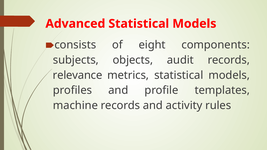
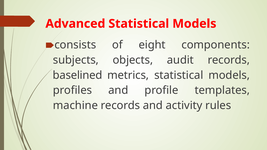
relevance: relevance -> baselined (78, 75)
